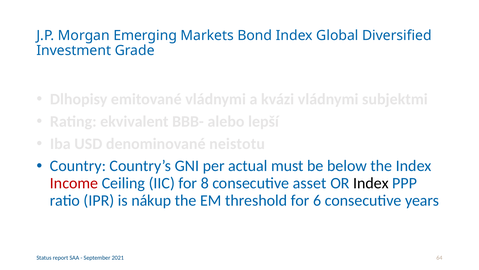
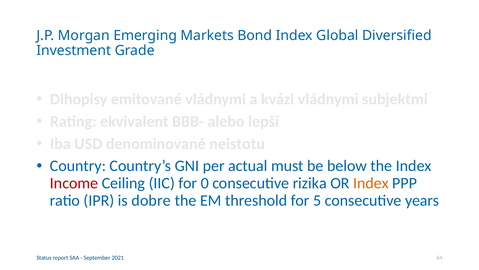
8: 8 -> 0 (205, 183)
asset: asset -> rizika (310, 183)
Index colour: black -> orange (371, 183)
nákup: nákup -> dobre (151, 200)
6: 6 -> 5 (317, 200)
